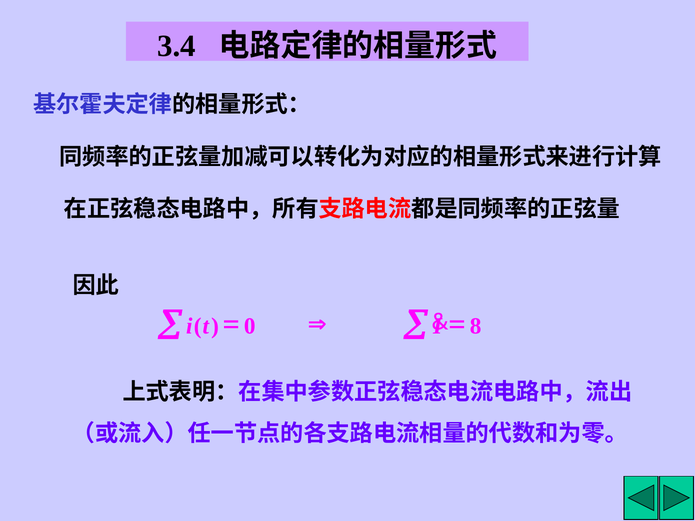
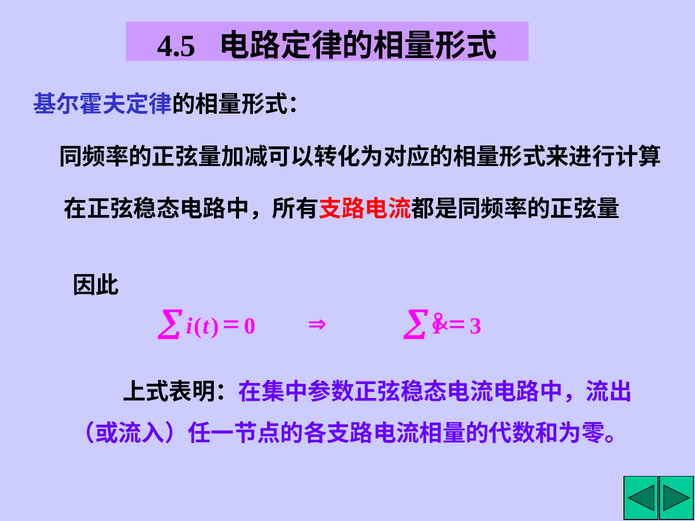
3.4: 3.4 -> 4.5 (177, 46)
8: 8 -> 3 (476, 326)
